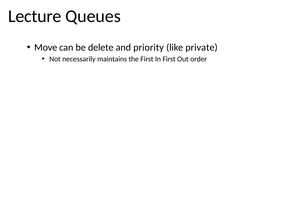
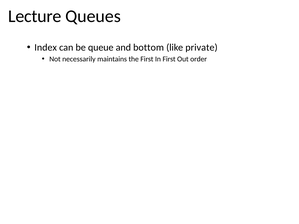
Move: Move -> Index (46, 48)
delete: delete -> queue (101, 48)
priority: priority -> bottom (149, 48)
